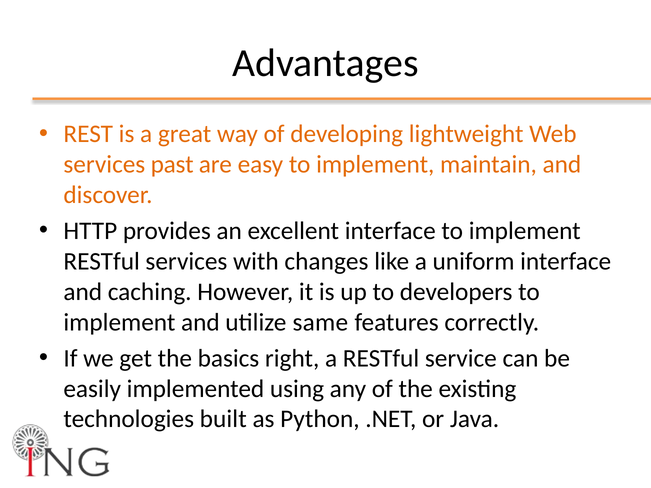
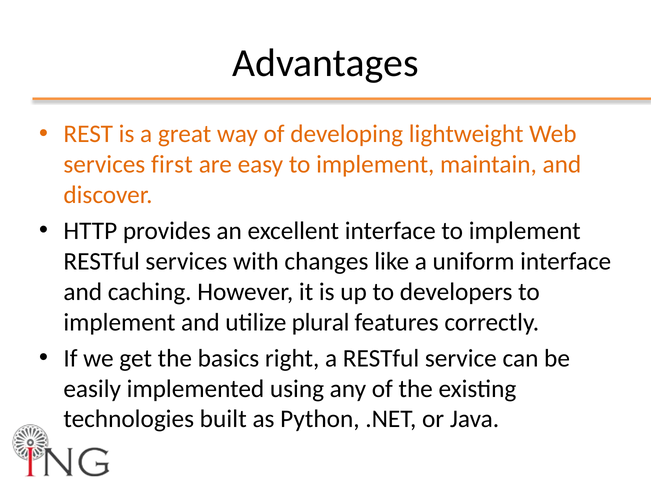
past: past -> first (172, 165)
same: same -> plural (321, 322)
